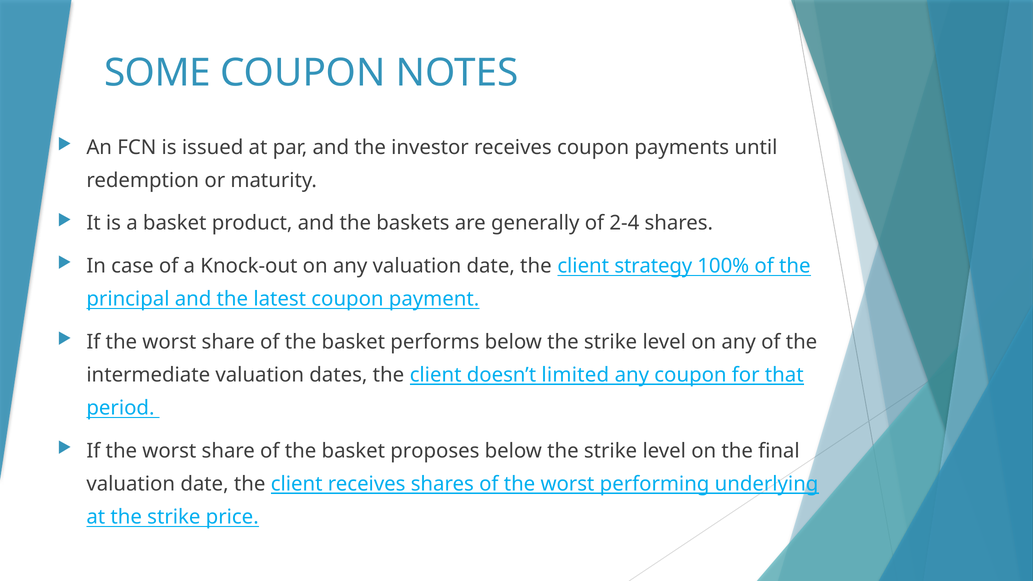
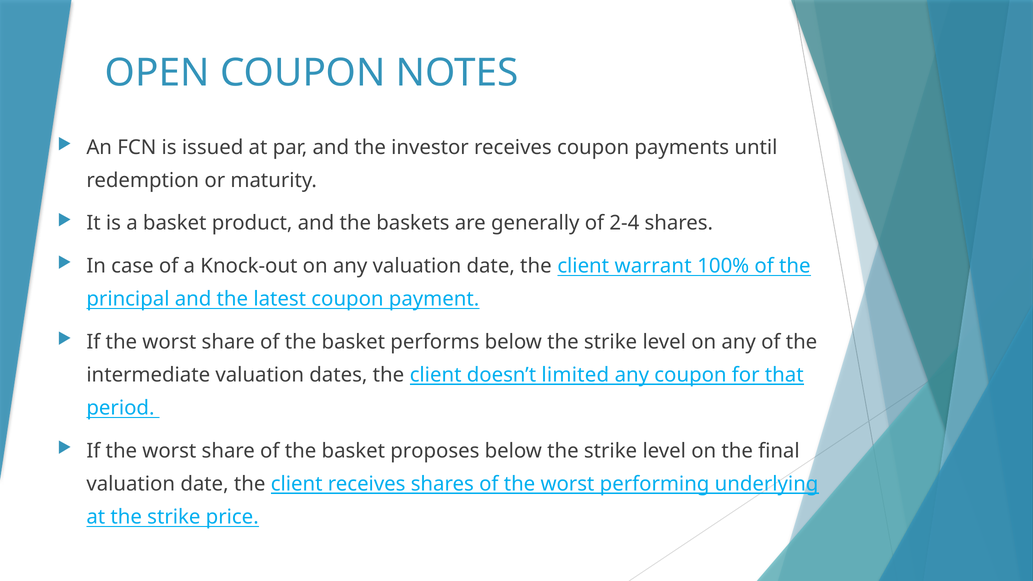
SOME: SOME -> OPEN (157, 73)
strategy: strategy -> warrant (653, 266)
